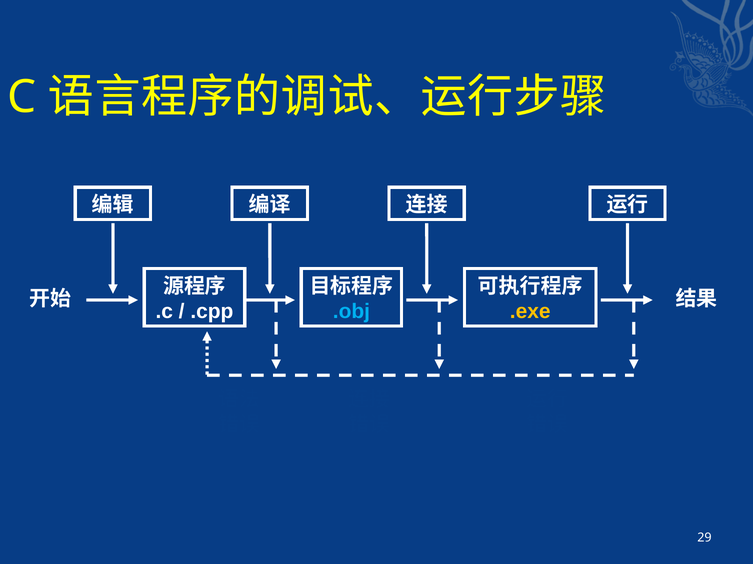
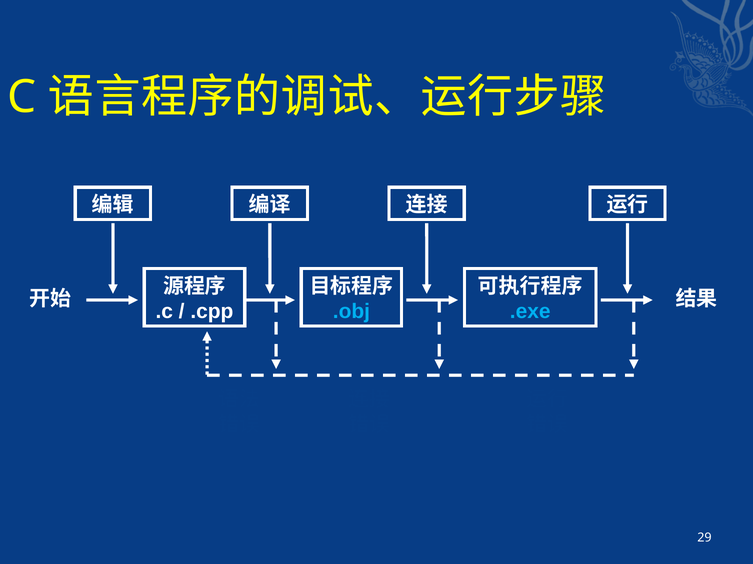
.exe colour: yellow -> light blue (530, 312)
